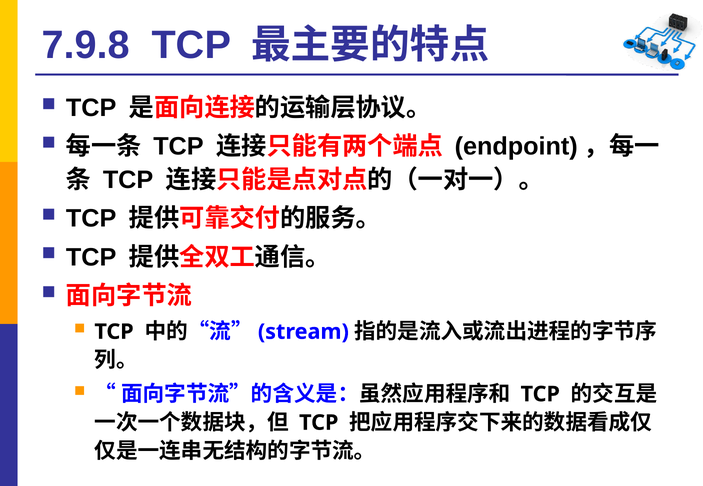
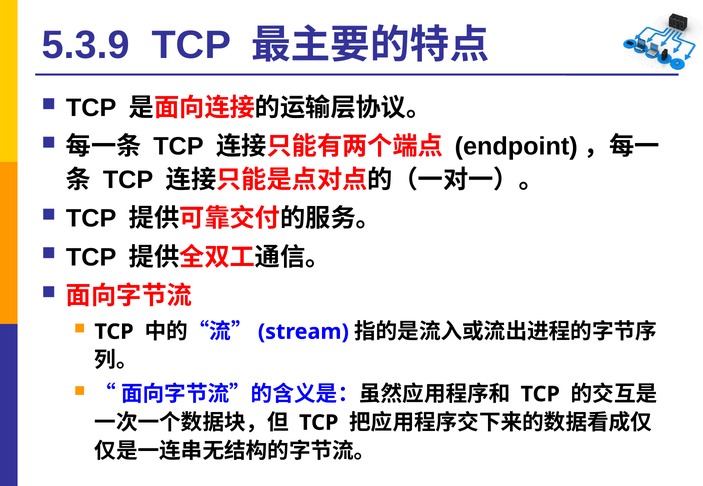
7.9.8: 7.9.8 -> 5.3.9 (86, 45)
